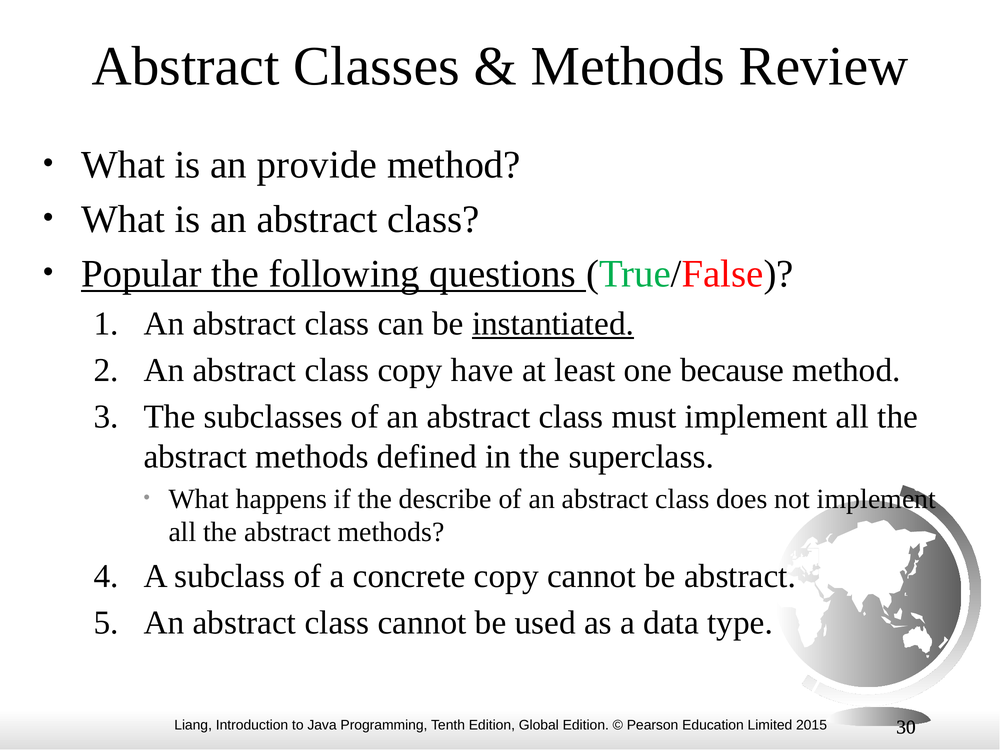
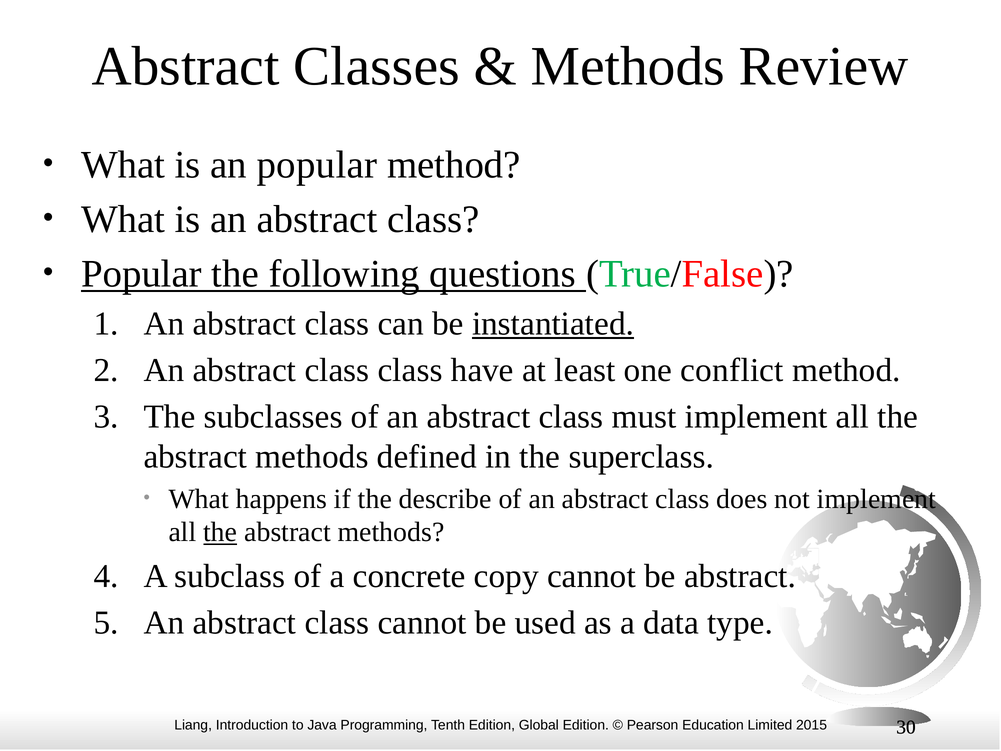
an provide: provide -> popular (317, 165)
class copy: copy -> class (410, 370)
because: because -> conflict (732, 370)
the underline: none -> present (220, 532)
